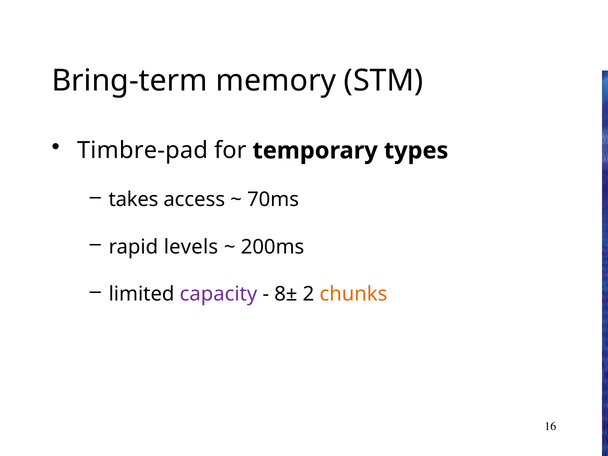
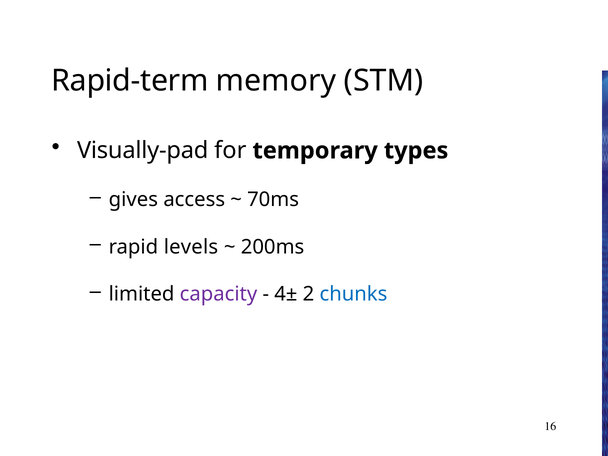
Bring-term: Bring-term -> Rapid-term (130, 81)
Timbre-pad: Timbre-pad -> Visually-pad (143, 151)
takes: takes -> gives (133, 200)
8±: 8± -> 4± (286, 294)
chunks colour: orange -> blue (353, 294)
